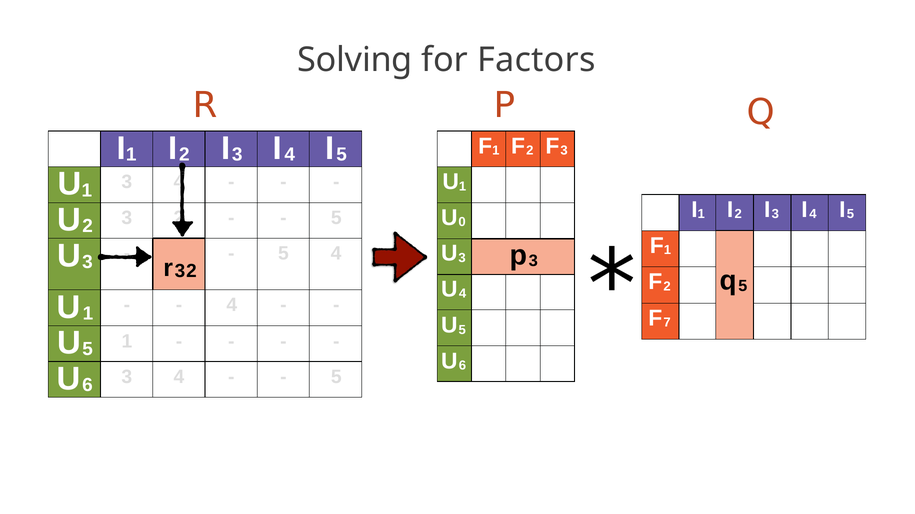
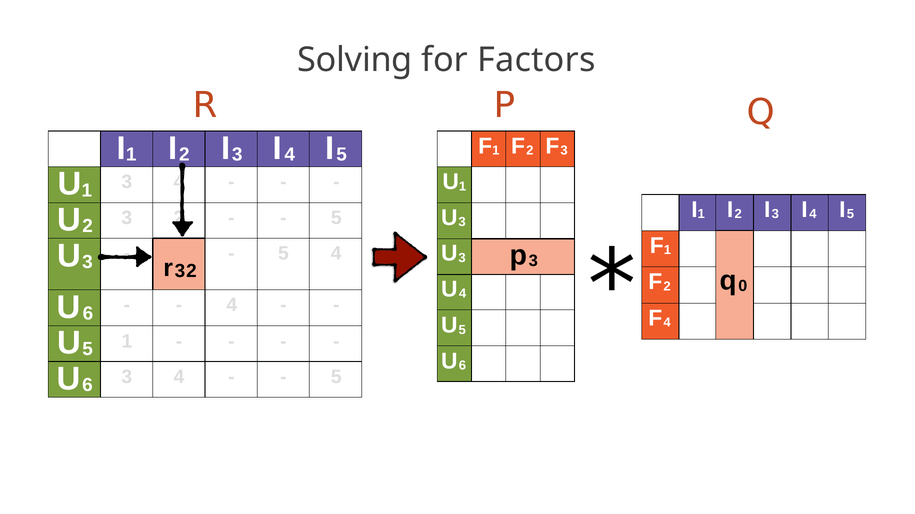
0: 0 -> 3 (462, 222)
q 5: 5 -> 0 (743, 286)
1: 1 -> 6 (88, 314)
7: 7 -> 4 (667, 323)
